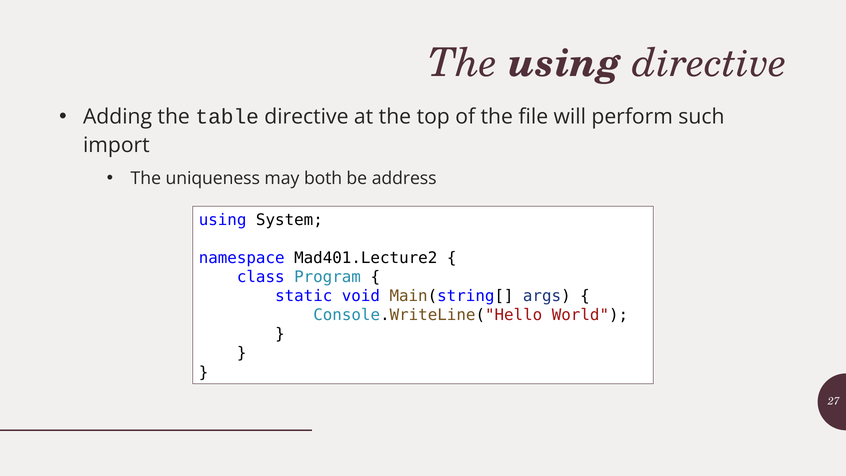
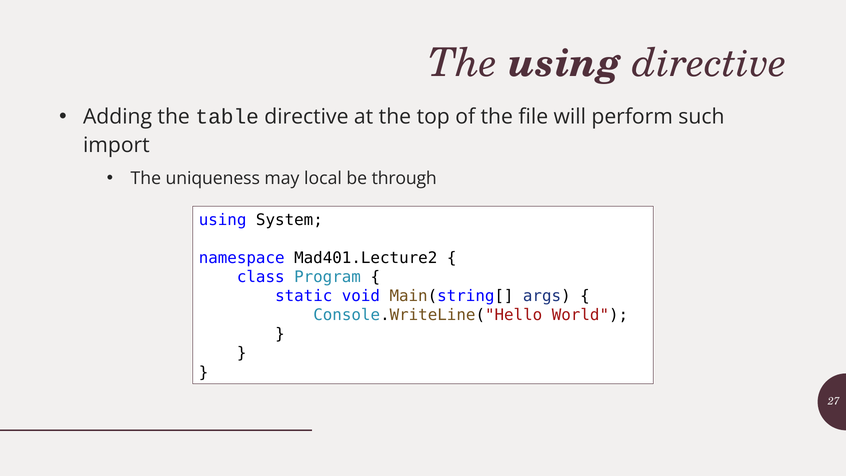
both: both -> local (323, 179)
address: address -> through (404, 179)
